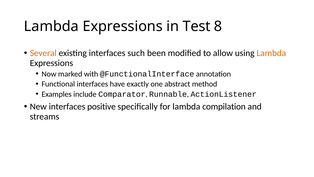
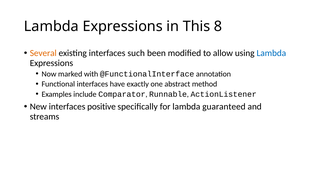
Test: Test -> This (197, 26)
Lambda colour: orange -> blue (271, 53)
compilation: compilation -> guaranteed (224, 106)
